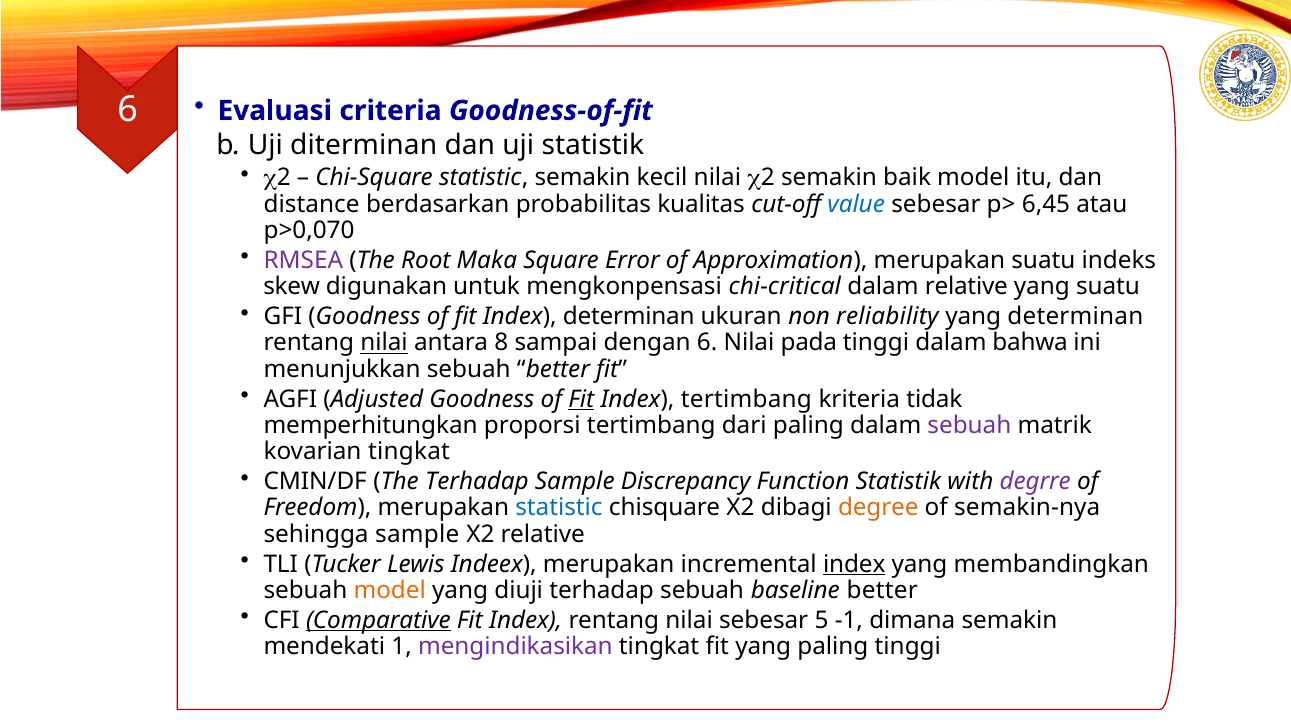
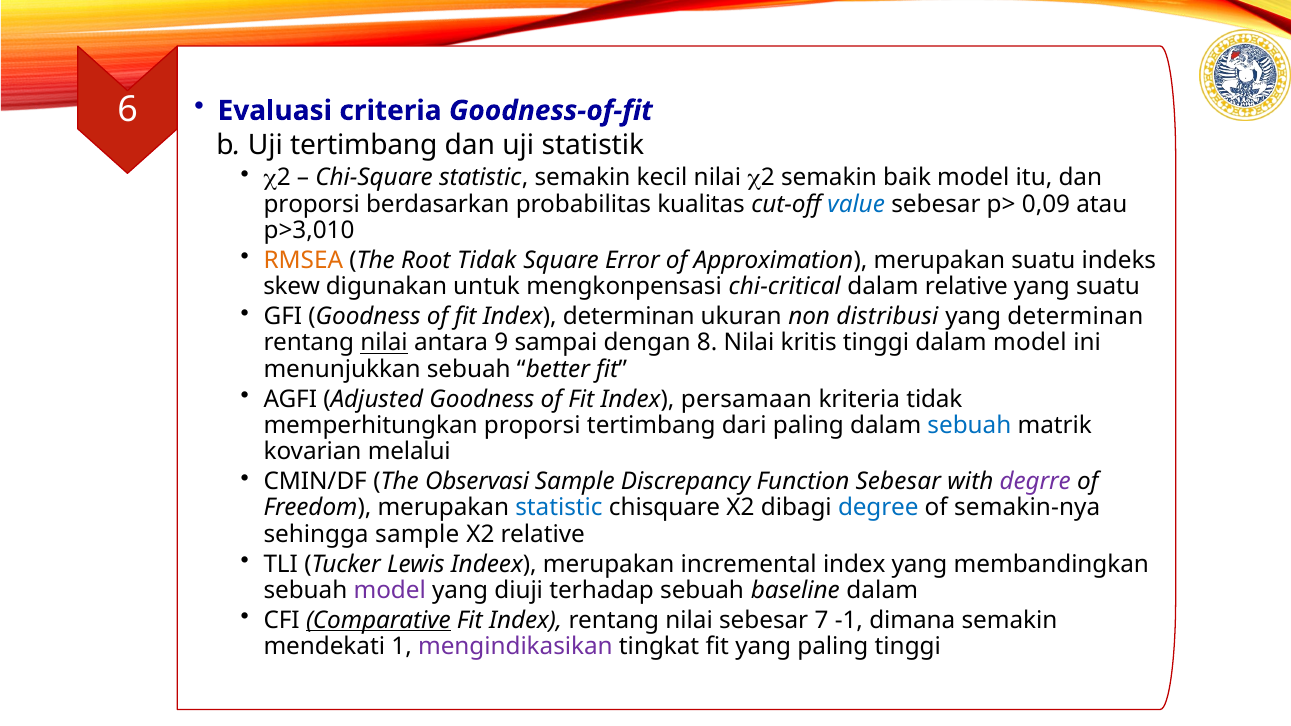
Uji diterminan: diterminan -> tertimbang (364, 145)
distance: distance -> proporsi (312, 204)
6,45: 6,45 -> 0,09 (1046, 204)
p>0,070: p>0,070 -> p>3,010 (309, 230)
RMSEA colour: purple -> orange (303, 260)
Root Maka: Maka -> Tidak (487, 260)
reliability: reliability -> distribusi (887, 317)
8: 8 -> 9 (501, 343)
dengan 6: 6 -> 8 (707, 343)
pada: pada -> kritis (809, 343)
dalam bahwa: bahwa -> model (1030, 343)
Fit underline: present -> none (581, 399)
Index tertimbang: tertimbang -> persamaan (746, 399)
sebuah colour: purple -> blue (969, 425)
kovarian tingkat: tingkat -> melalui (409, 452)
The Terhadap: Terhadap -> Observasi (477, 482)
Function Statistik: Statistik -> Sebesar (898, 482)
degree colour: orange -> blue (878, 508)
index underline: present -> none (854, 564)
model colour: orange -> purple (390, 590)
baseline better: better -> dalam (882, 590)
5: 5 -> 7 (821, 620)
